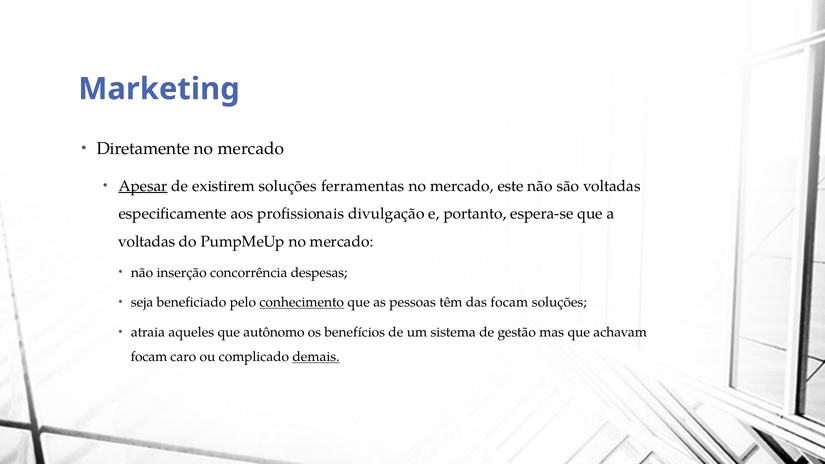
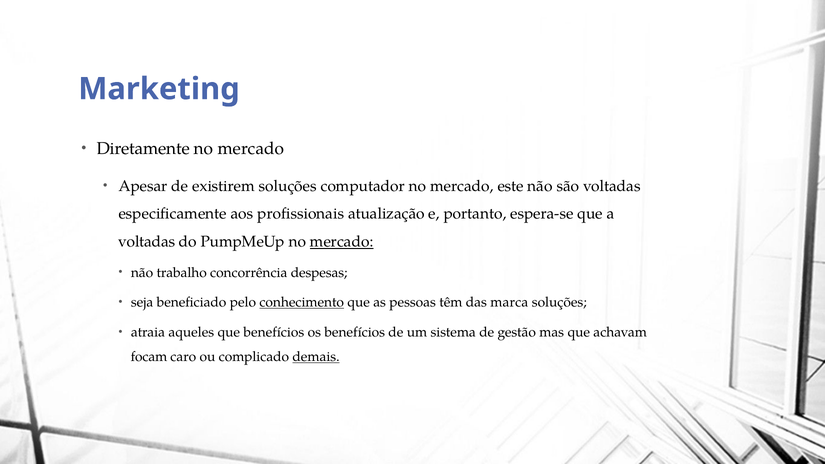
Apesar underline: present -> none (143, 186)
ferramentas: ferramentas -> computador (363, 186)
divulgação: divulgação -> atualização (386, 214)
mercado underline: none -> present (342, 242)
inserção: inserção -> trabalho (182, 273)
das focam: focam -> marca (509, 302)
que autônomo: autônomo -> benefícios (274, 332)
